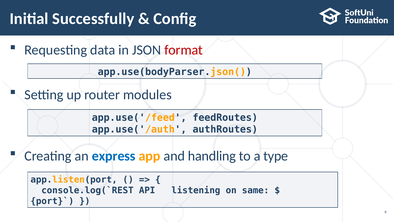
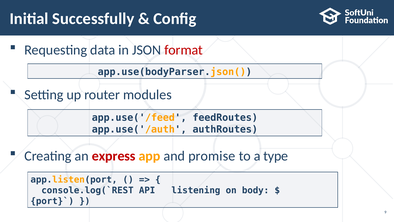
express colour: blue -> red (114, 156)
handling: handling -> promise (212, 156)
same: same -> body (256, 190)
